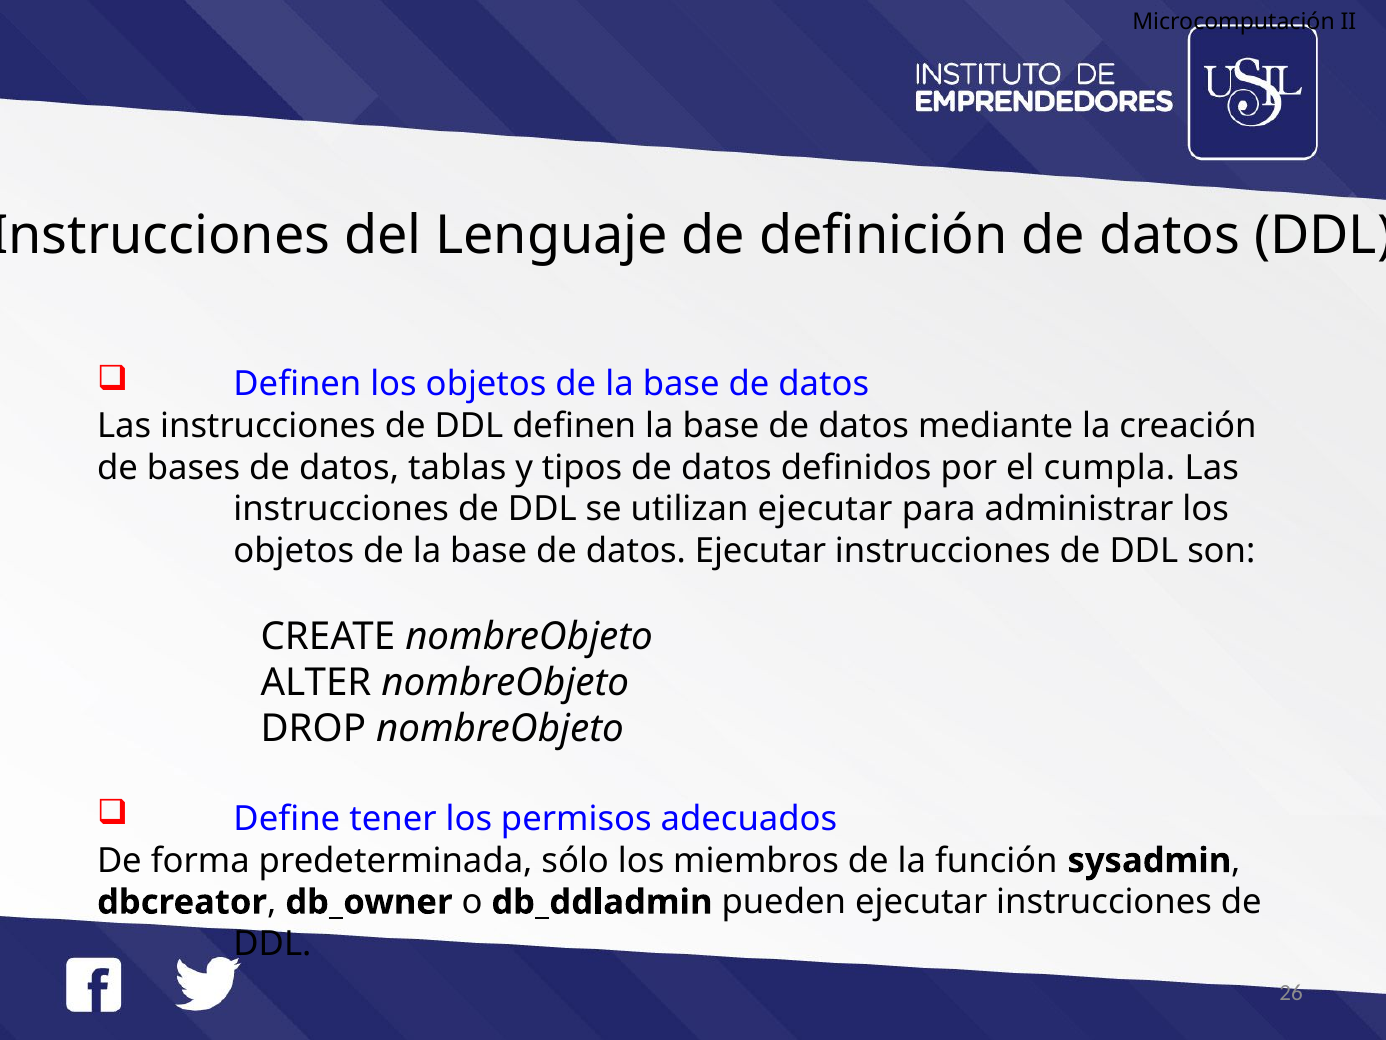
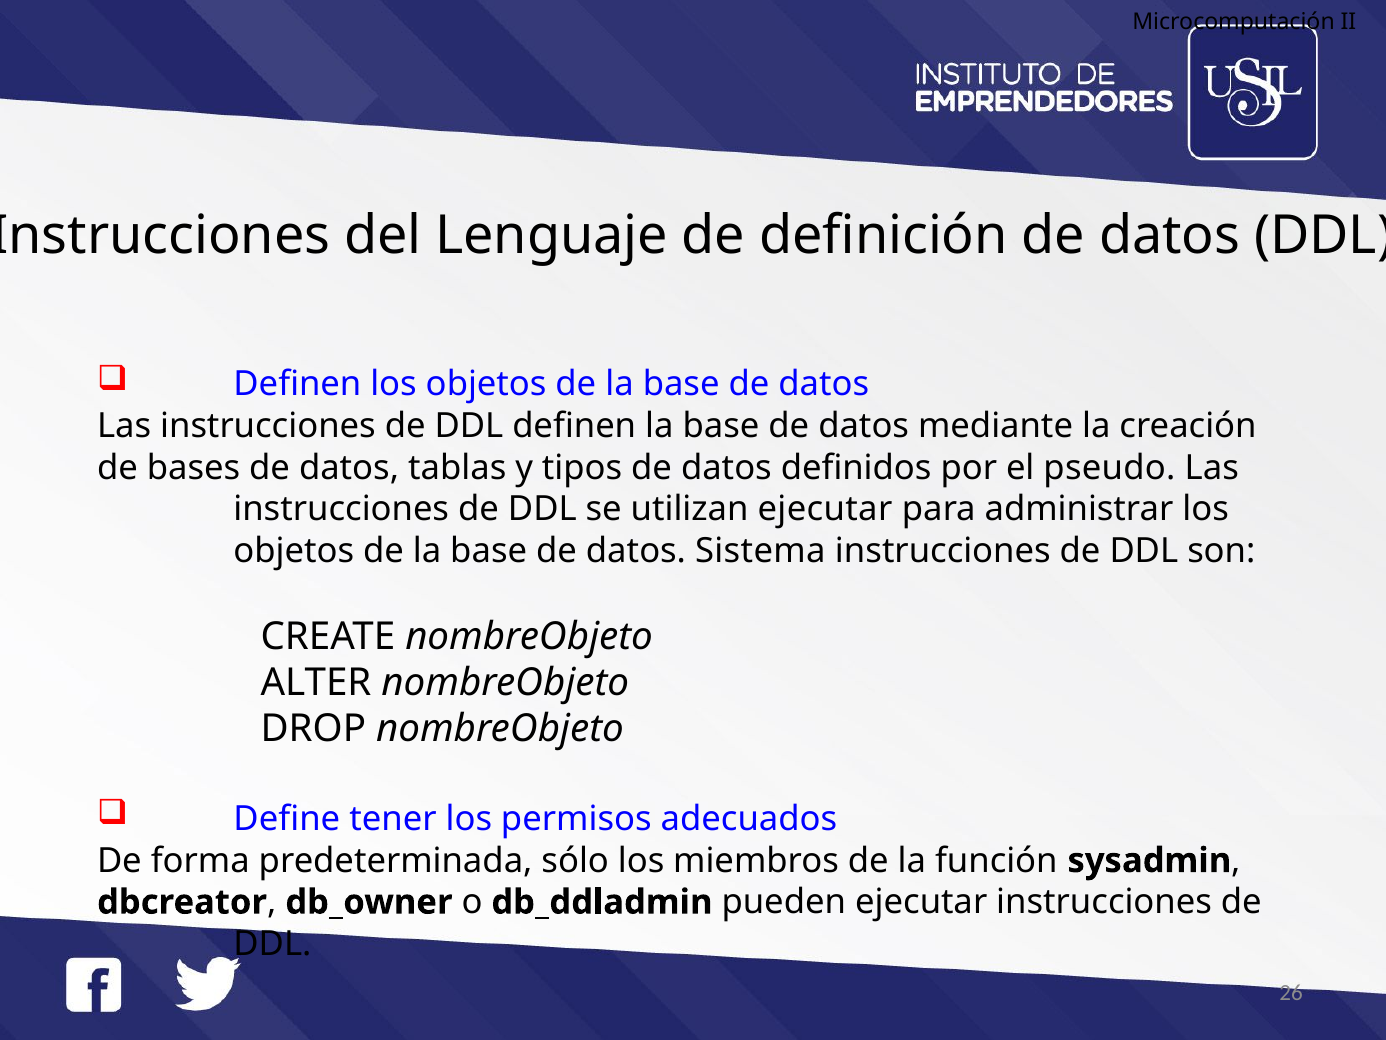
cumpla: cumpla -> pseudo (1109, 467)
datos Ejecutar: Ejecutar -> Sistema (760, 551)
